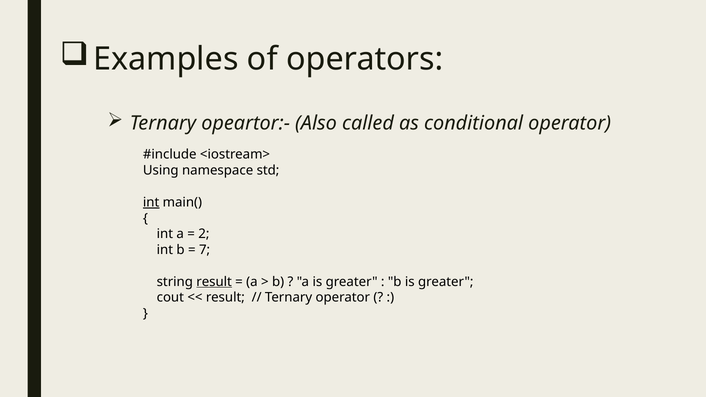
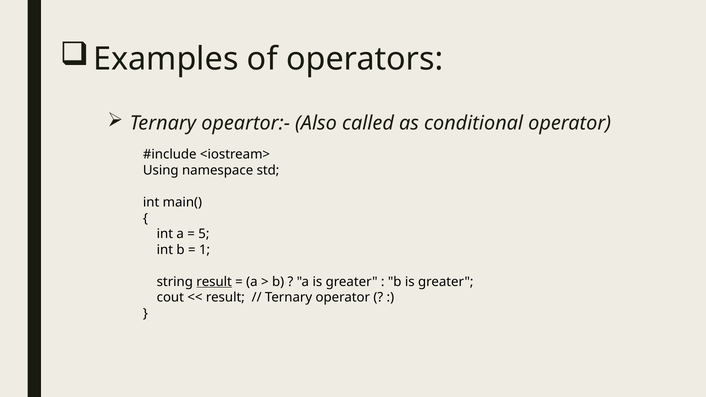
int underline: present -> none (151, 202)
2: 2 -> 5 (204, 234)
7: 7 -> 1 (205, 250)
